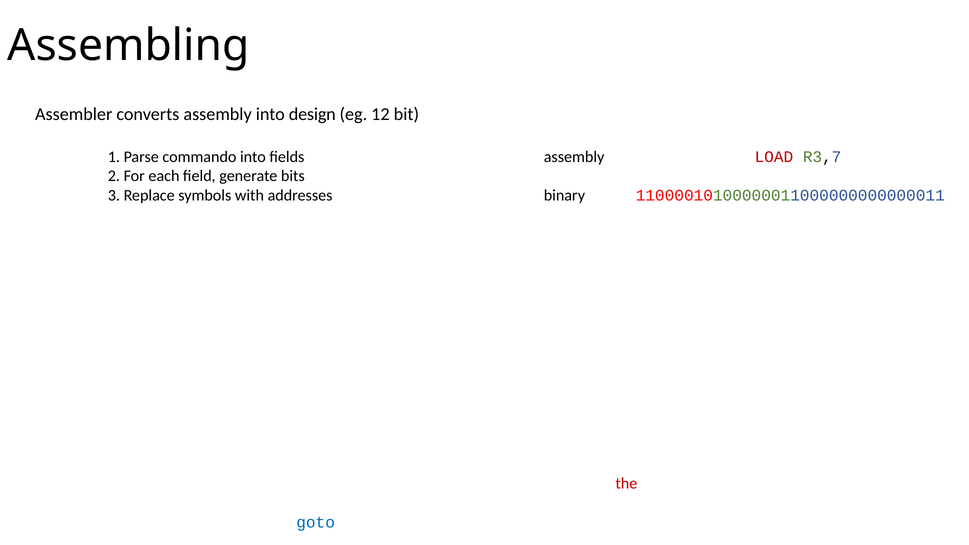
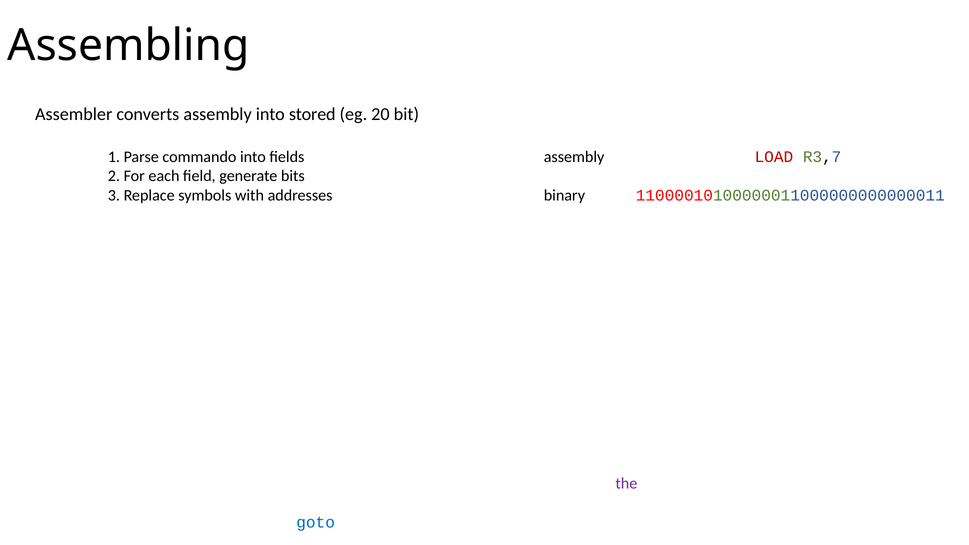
design: design -> stored (312, 114)
12: 12 -> 20 (380, 114)
the colour: red -> purple (626, 484)
